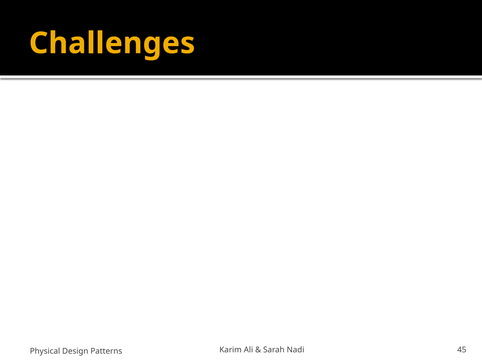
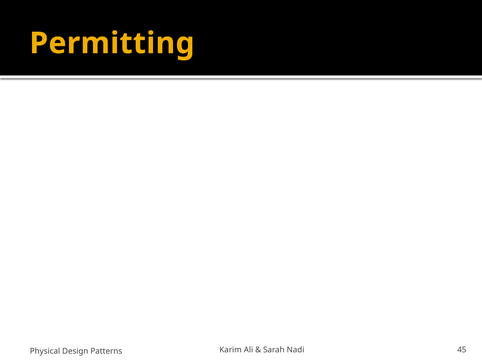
Challenges: Challenges -> Permitting (112, 43)
